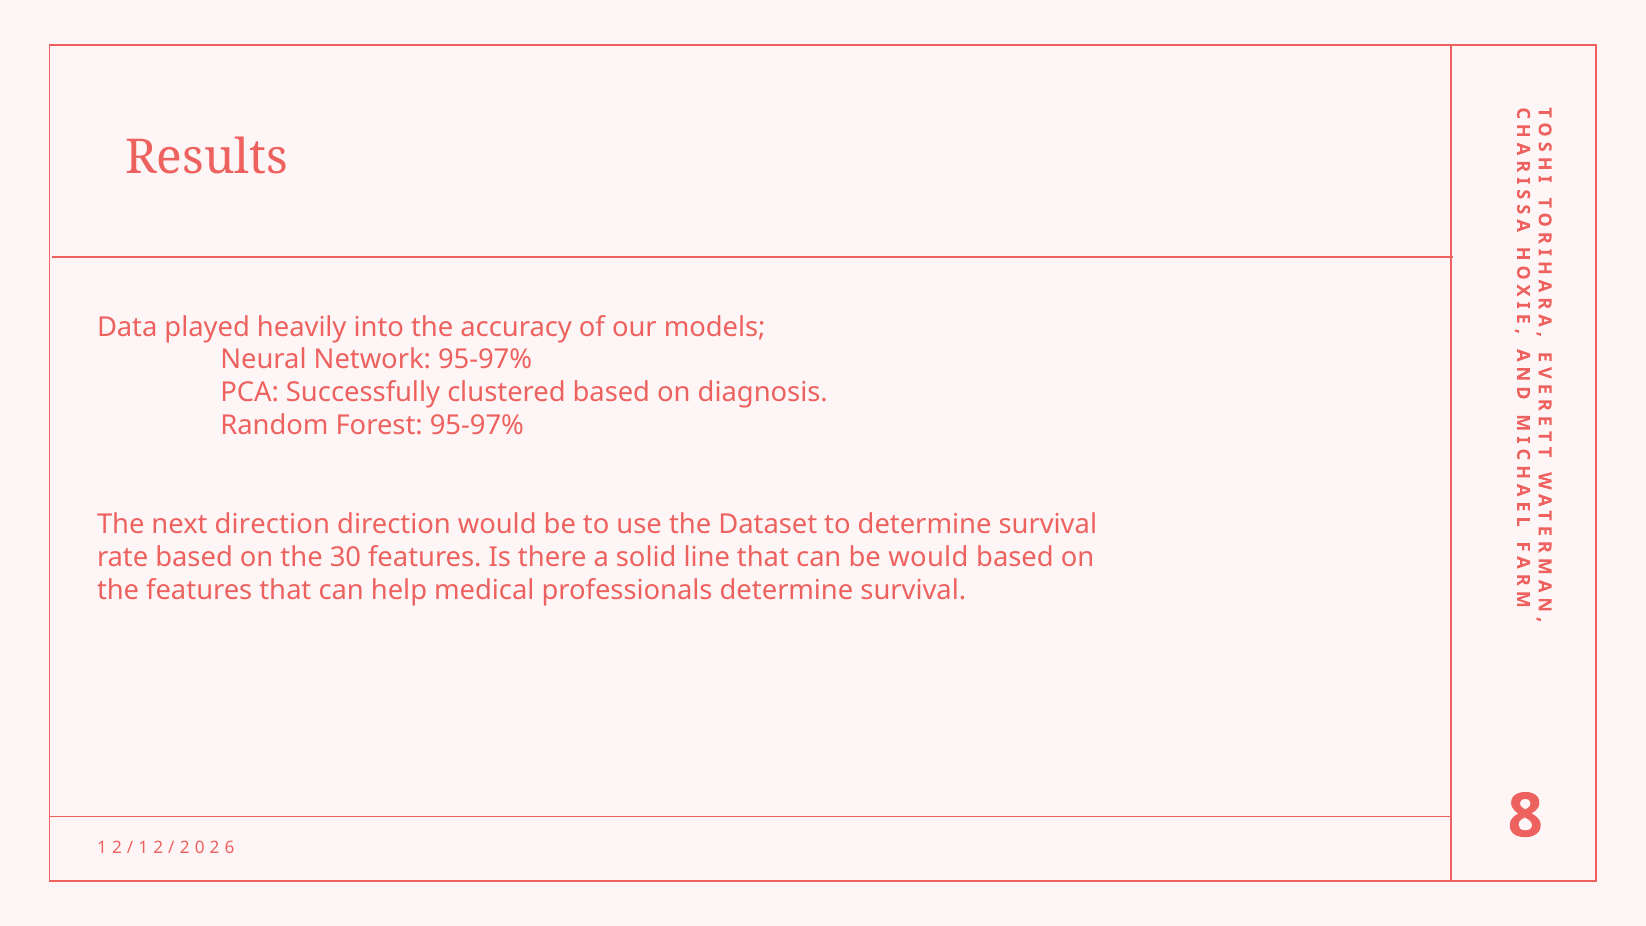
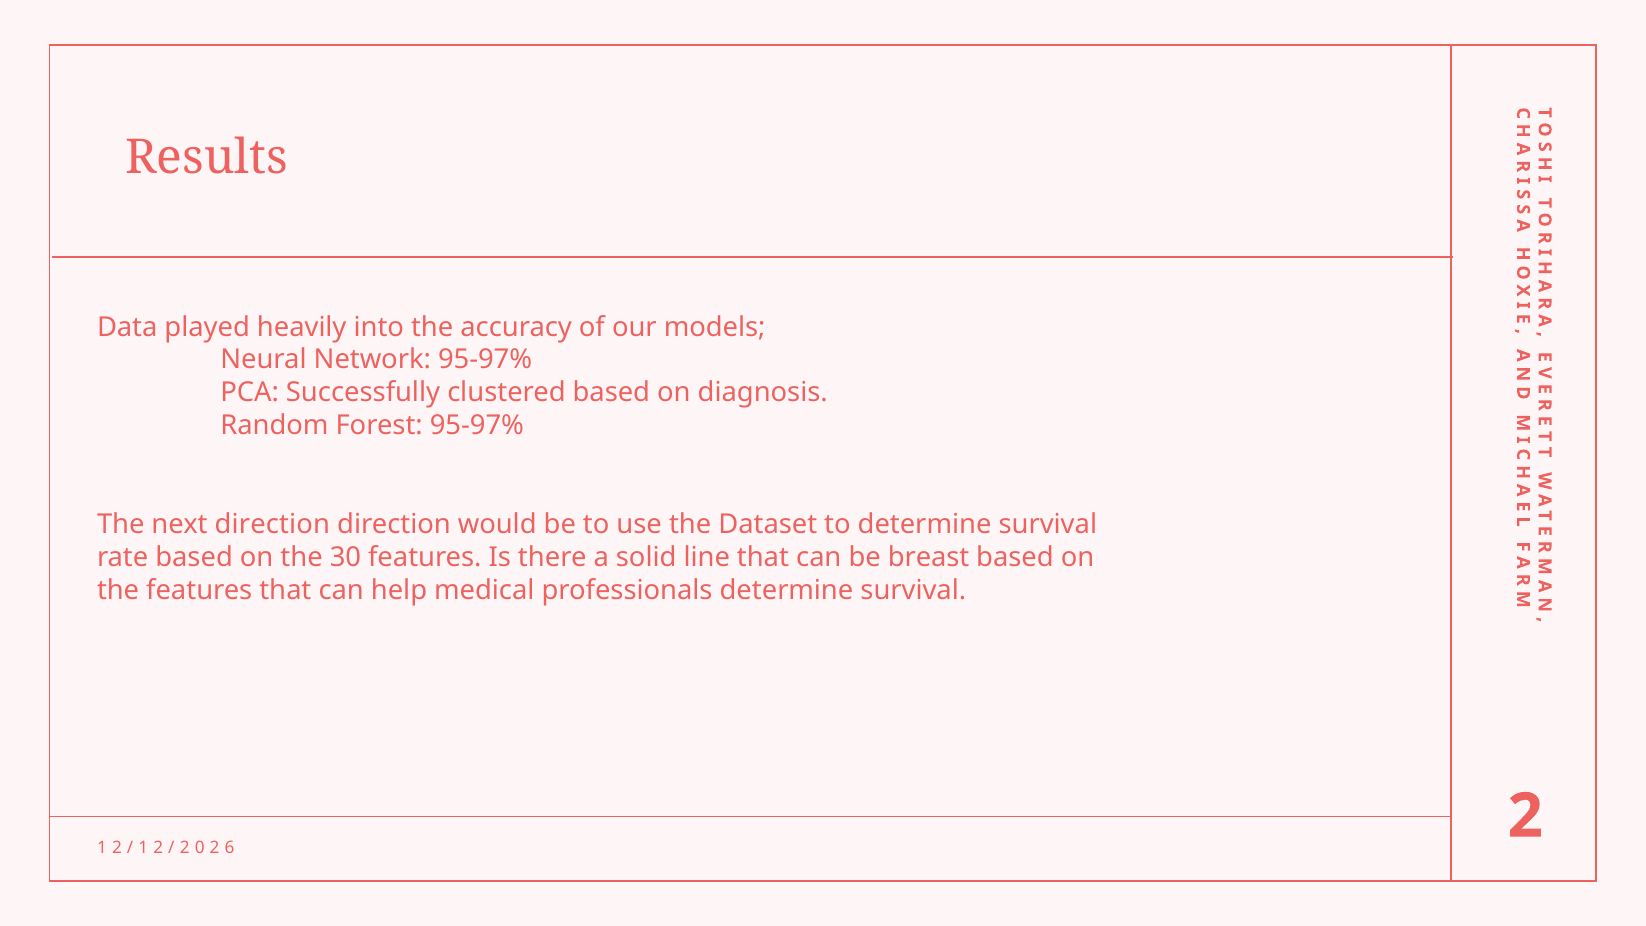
be would: would -> breast (929, 557)
8: 8 -> 2 (1525, 816)
